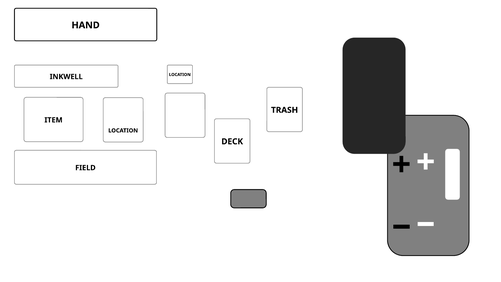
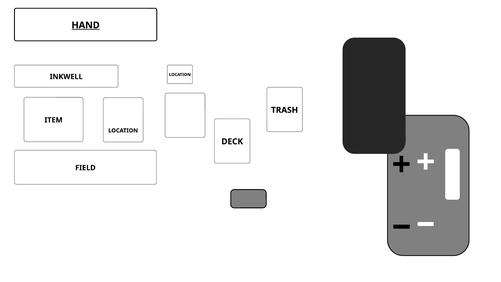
HAND underline: none -> present (86, 25)
